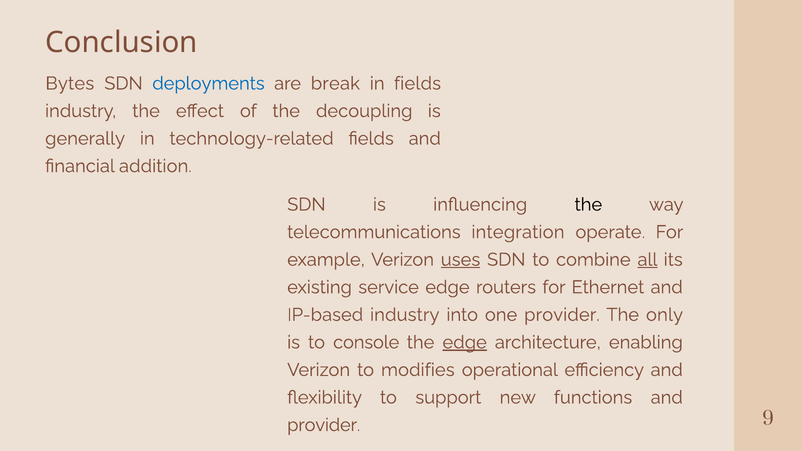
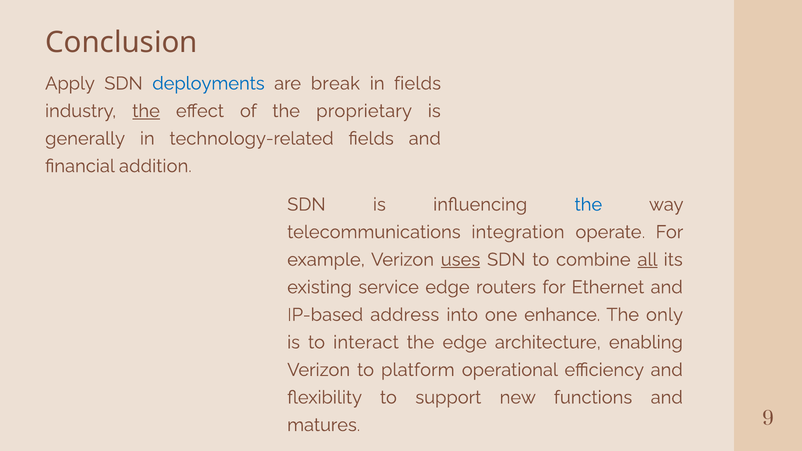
Bytes: Bytes -> Apply (70, 83)
the underline: none -> present (146, 111)
decoupling: decoupling -> proprietary (364, 111)
the colour: black -> blue (588, 205)
IP-based industry: industry -> address (405, 315)
one provider: provider -> enhance (562, 315)
console: console -> interact (366, 342)
edge underline: present -> none (465, 342)
modifies: modifies -> platform (418, 370)
provider: provider -> matures (324, 425)
